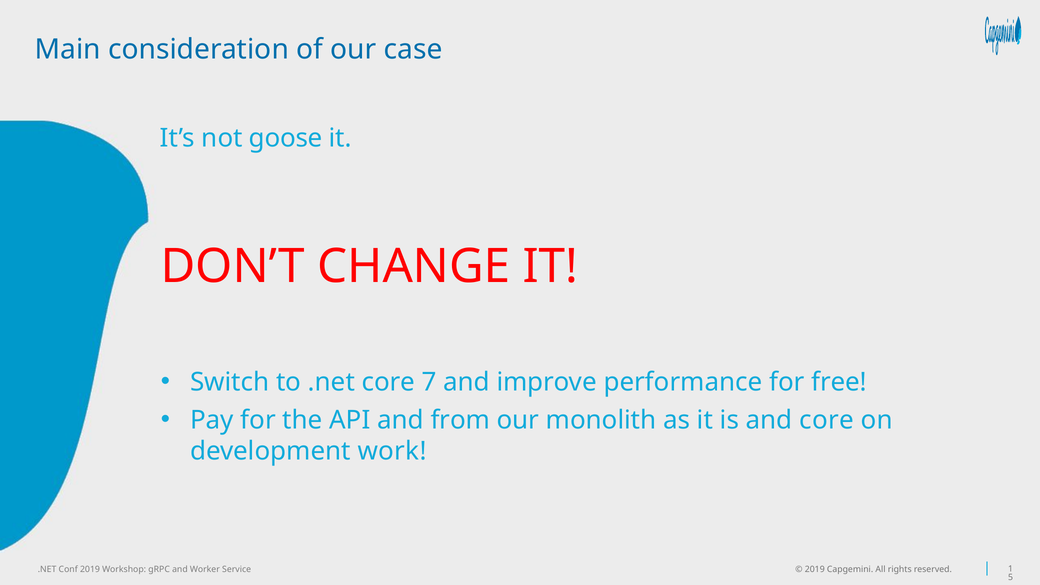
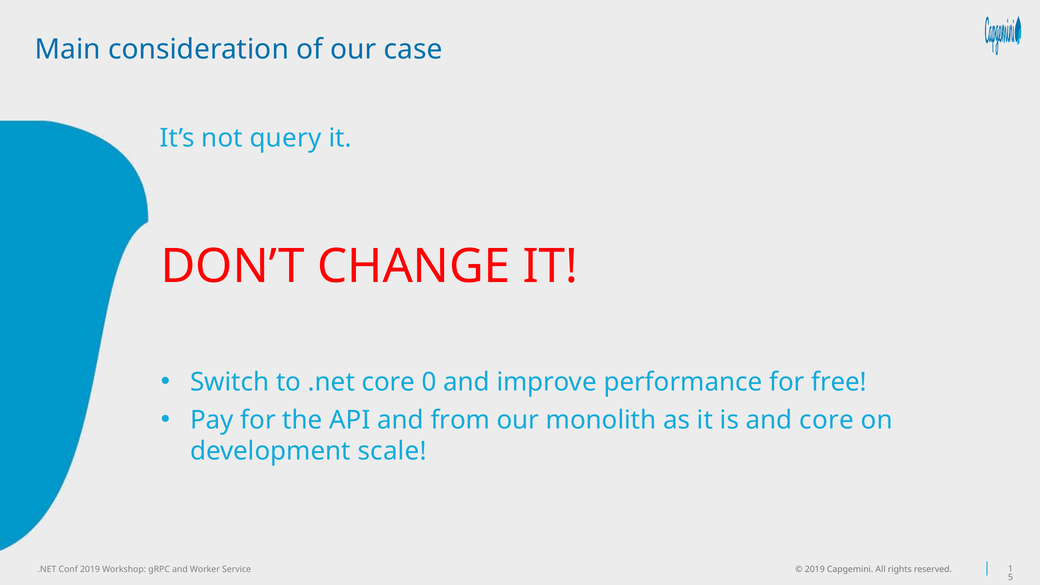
goose: goose -> query (285, 138)
7: 7 -> 0 (429, 382)
work: work -> scale (392, 451)
